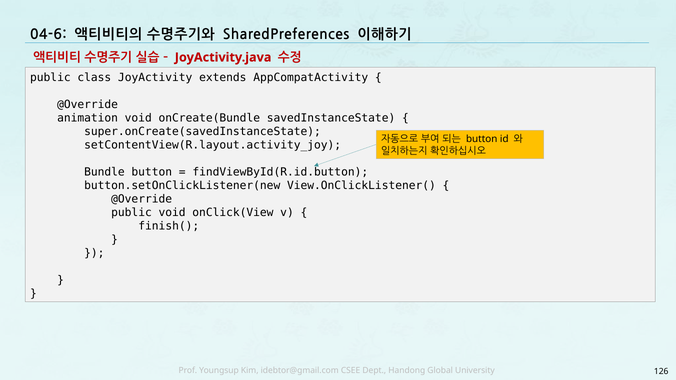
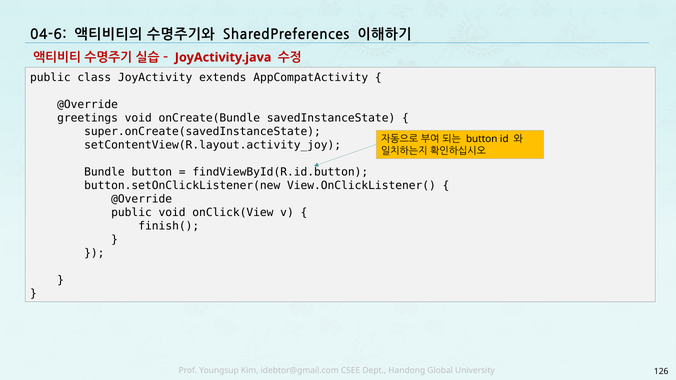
animation: animation -> greetings (88, 118)
